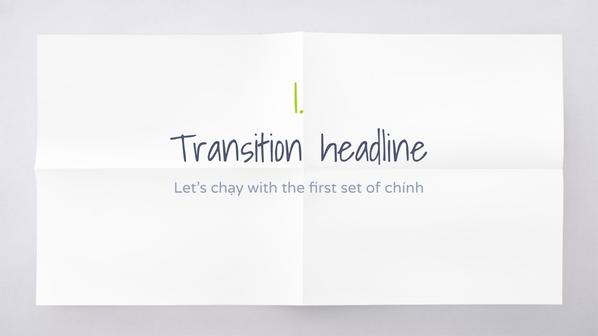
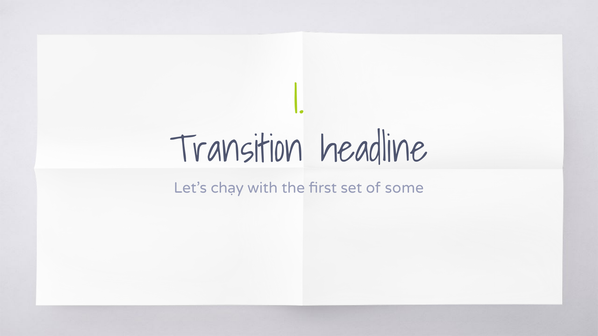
chính: chính -> some (404, 188)
